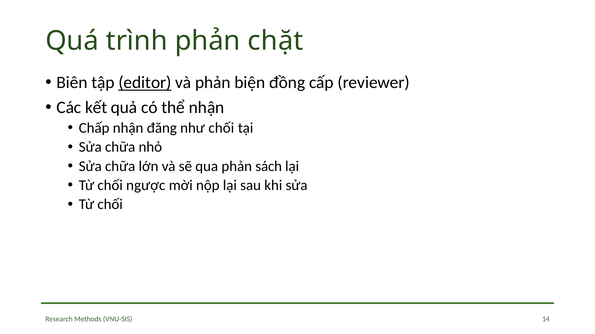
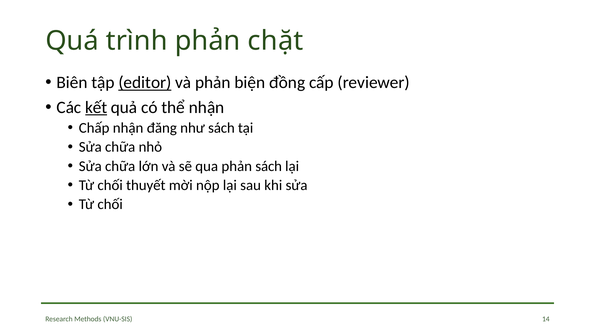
kết underline: none -> present (96, 108)
như chối: chối -> sách (221, 128)
ngược: ngược -> thuyết (146, 186)
